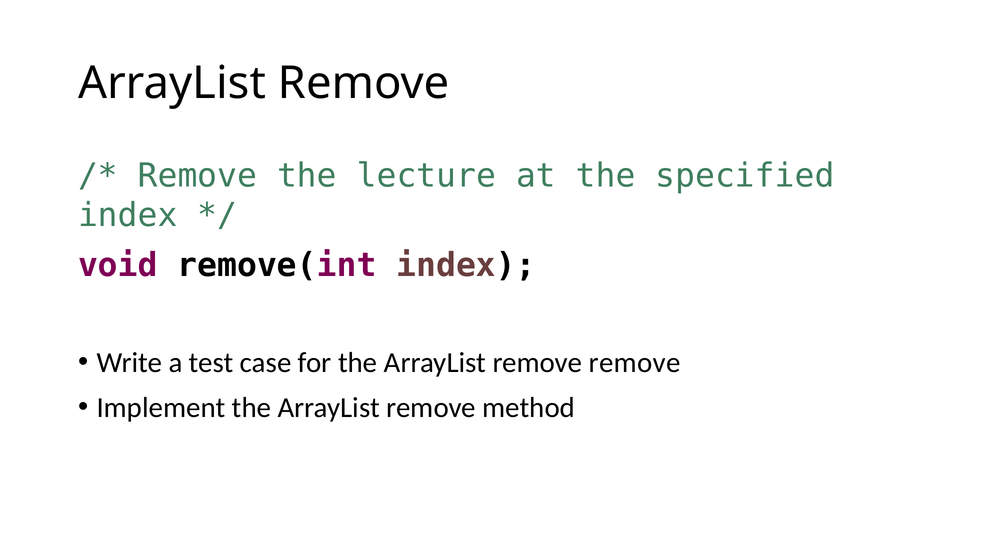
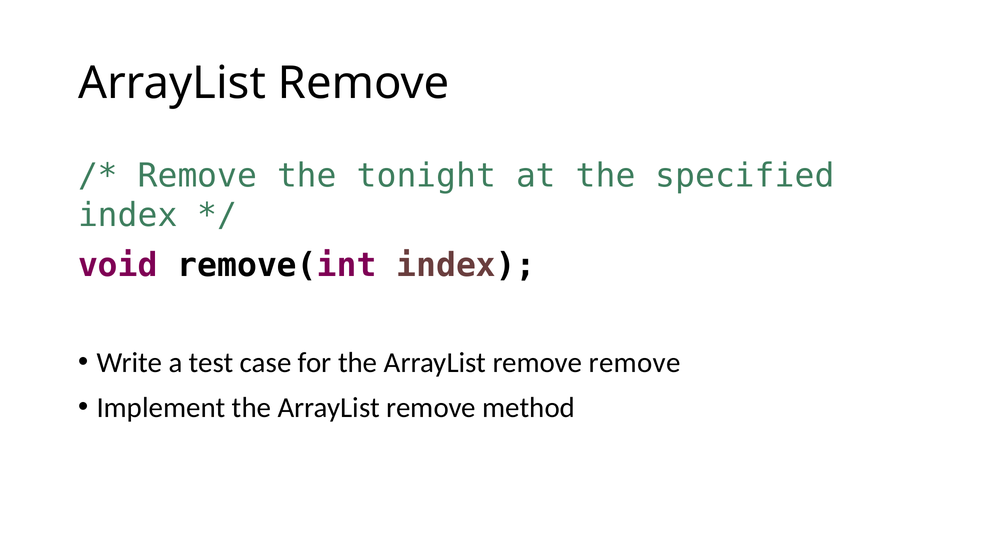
lecture: lecture -> tonight (426, 176)
